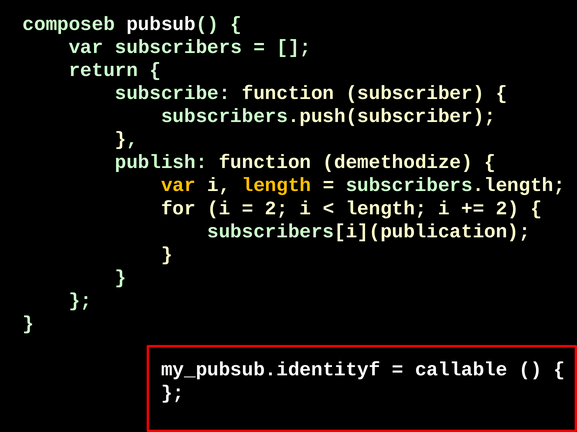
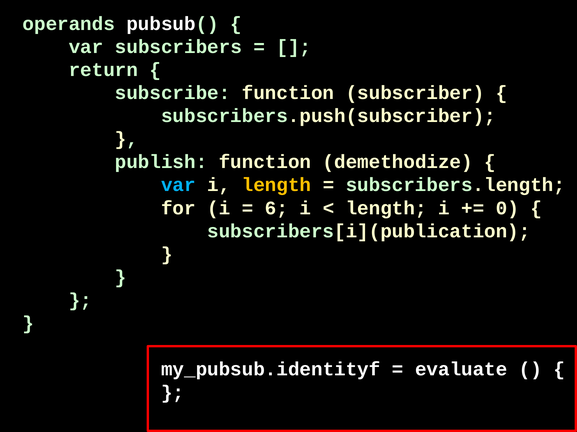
composeb: composeb -> operands (69, 24)
var colour: yellow -> light blue (178, 185)
2: 2 -> 6 (277, 208)
2: 2 -> 0 (507, 208)
callable: callable -> evaluate (461, 370)
